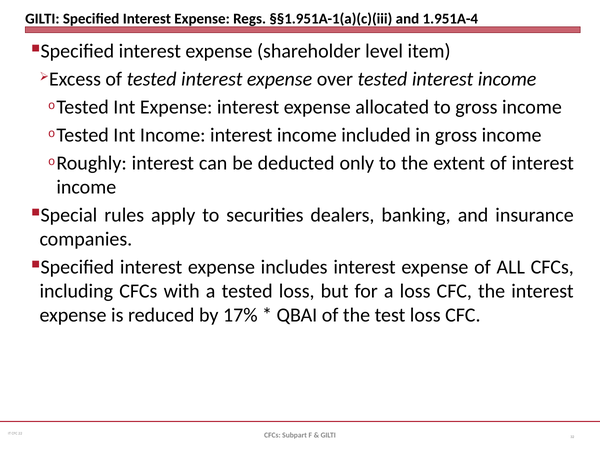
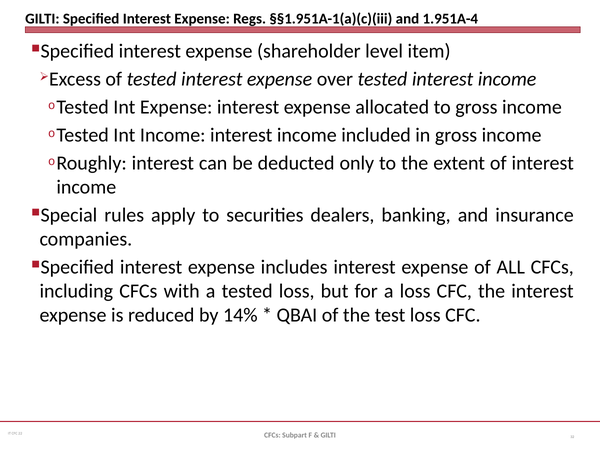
17%: 17% -> 14% (240, 315)
